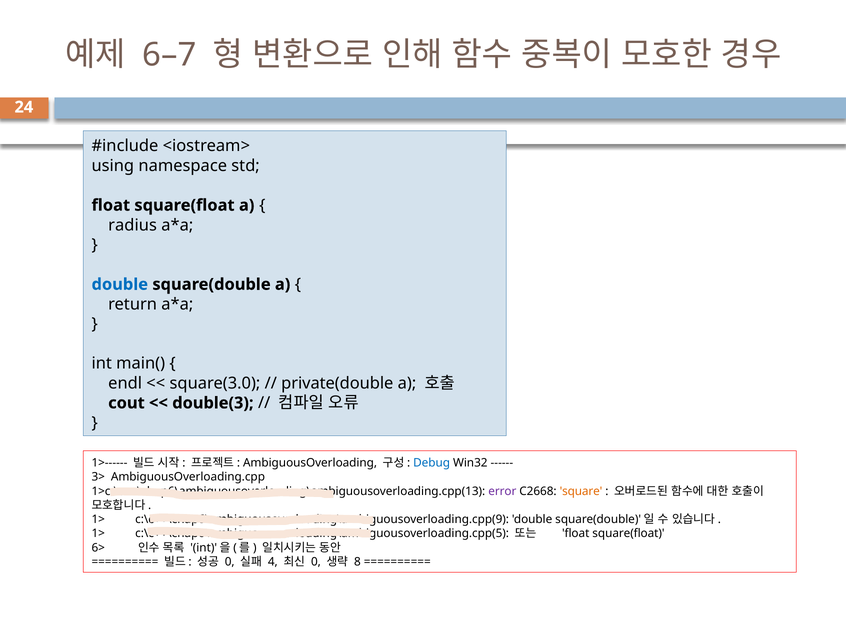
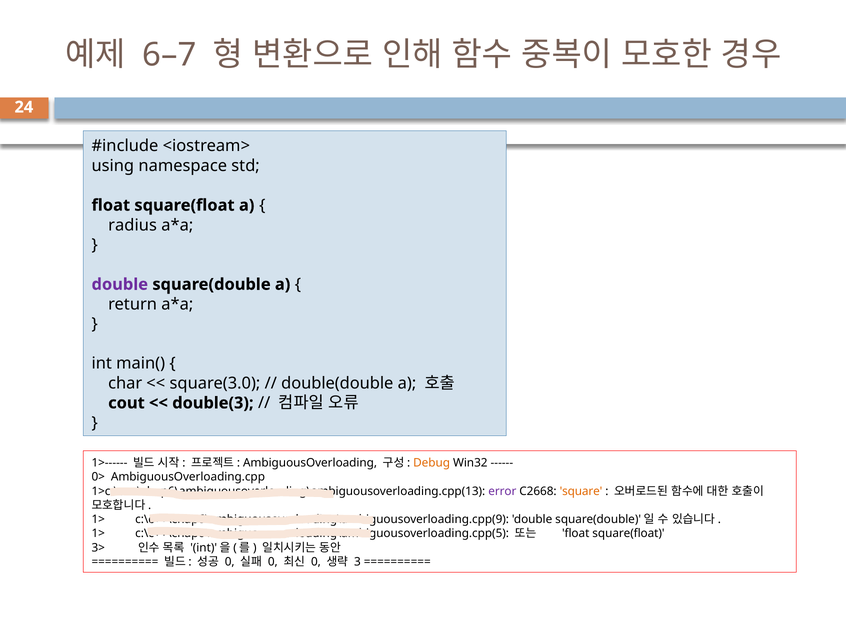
double colour: blue -> purple (120, 284)
endl: endl -> char (125, 383)
private(double: private(double -> double(double (337, 383)
Debug colour: blue -> orange (432, 462)
3>: 3> -> 0> (98, 477)
6>: 6> -> 3> (98, 547)
4: 4 -> 0 (273, 561)
8: 8 -> 3 (357, 561)
